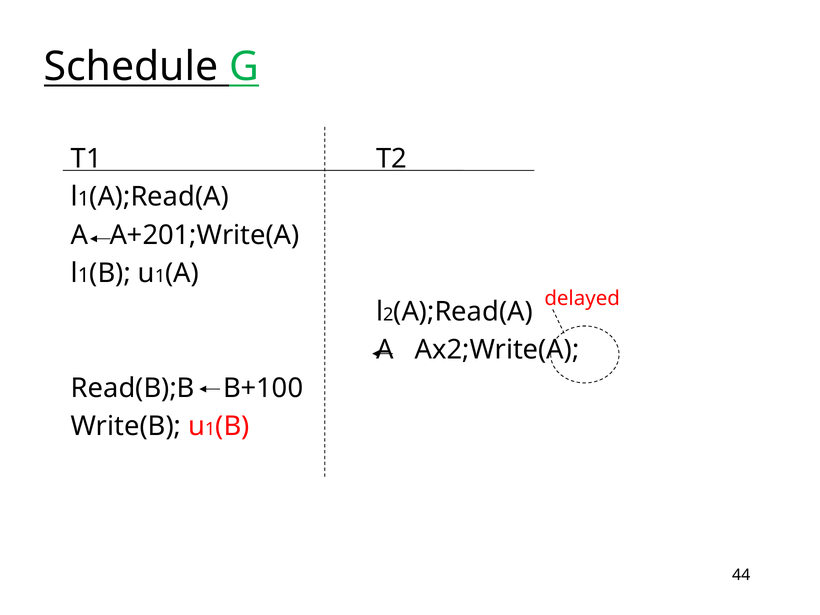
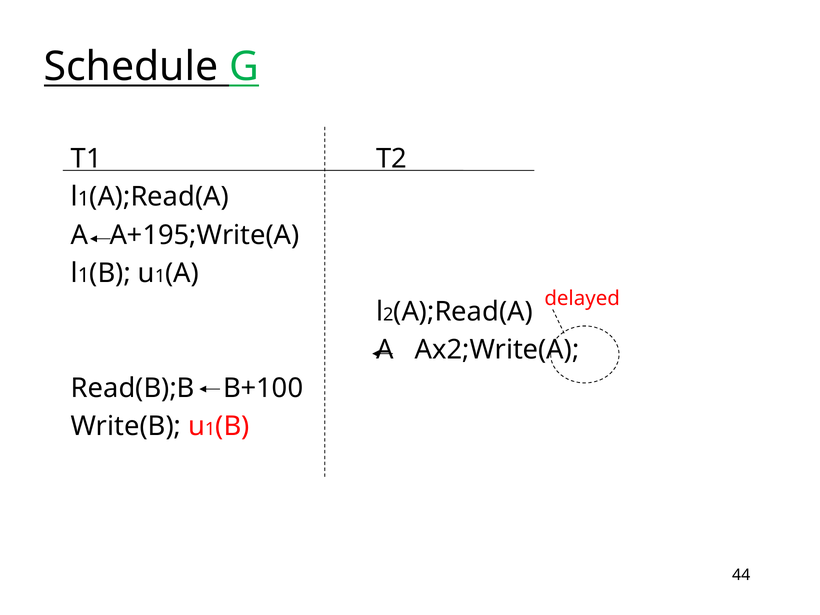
A+201;Write(A: A+201;Write(A -> A+195;Write(A (204, 235)
